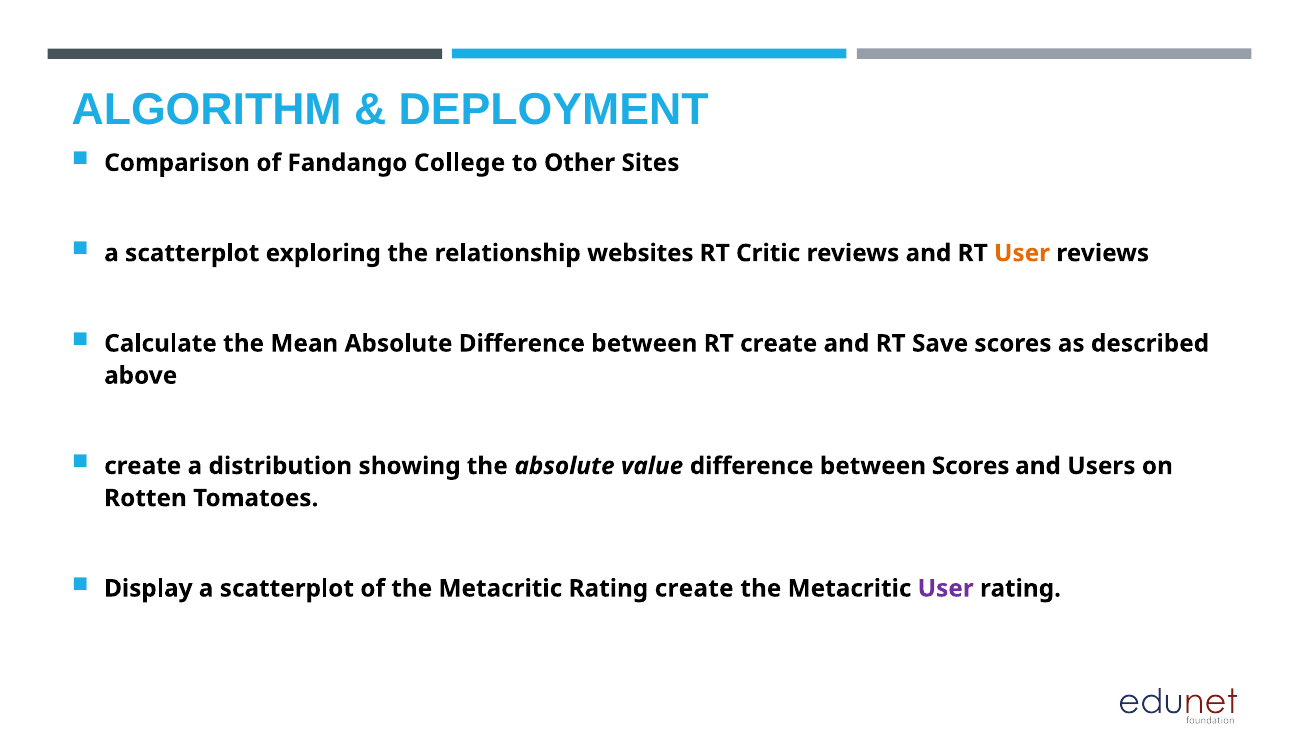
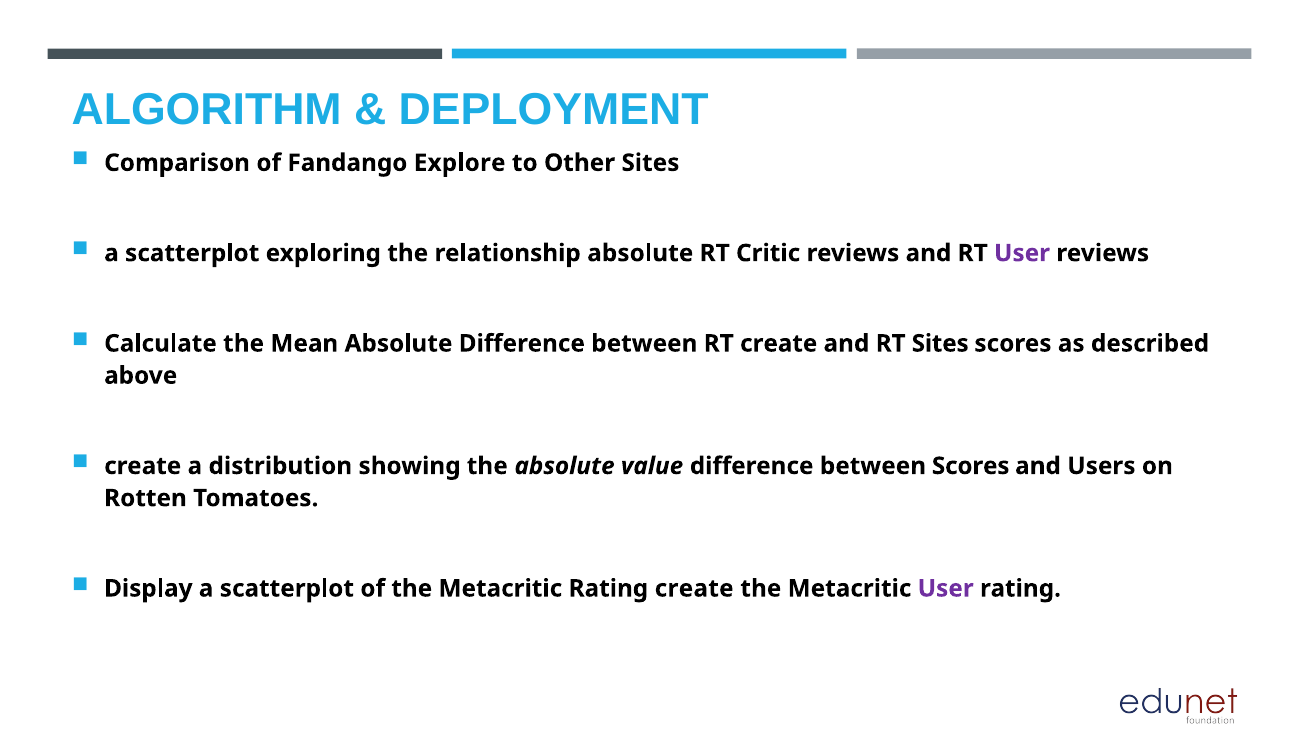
College: College -> Explore (460, 163)
relationship websites: websites -> absolute (640, 253)
User colour: orange -> purple (1022, 253)
RT Save: Save -> Sites (940, 343)
